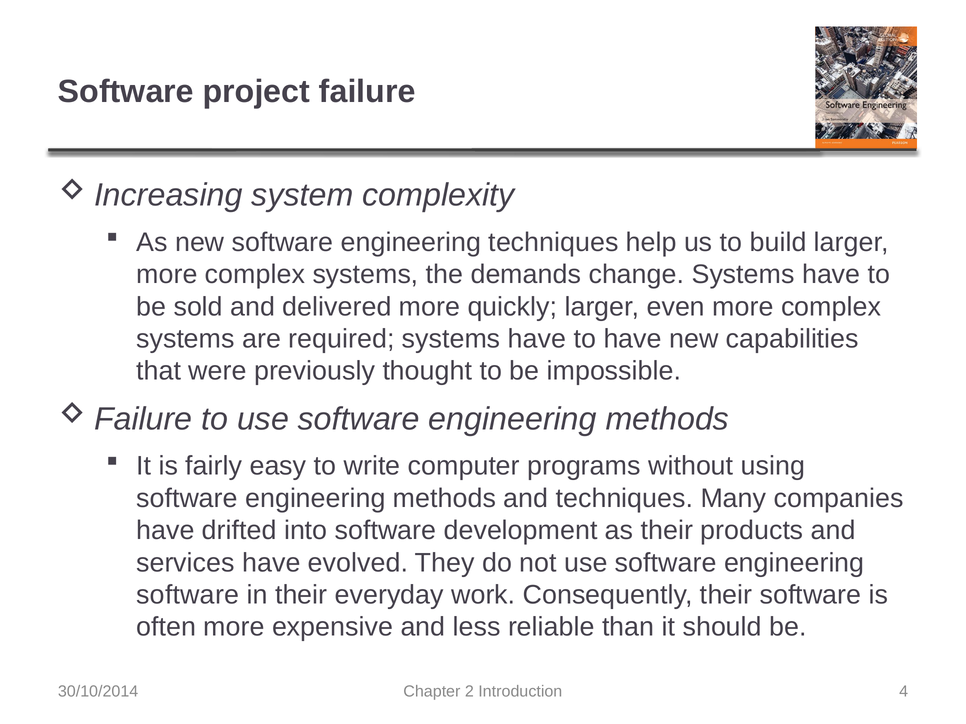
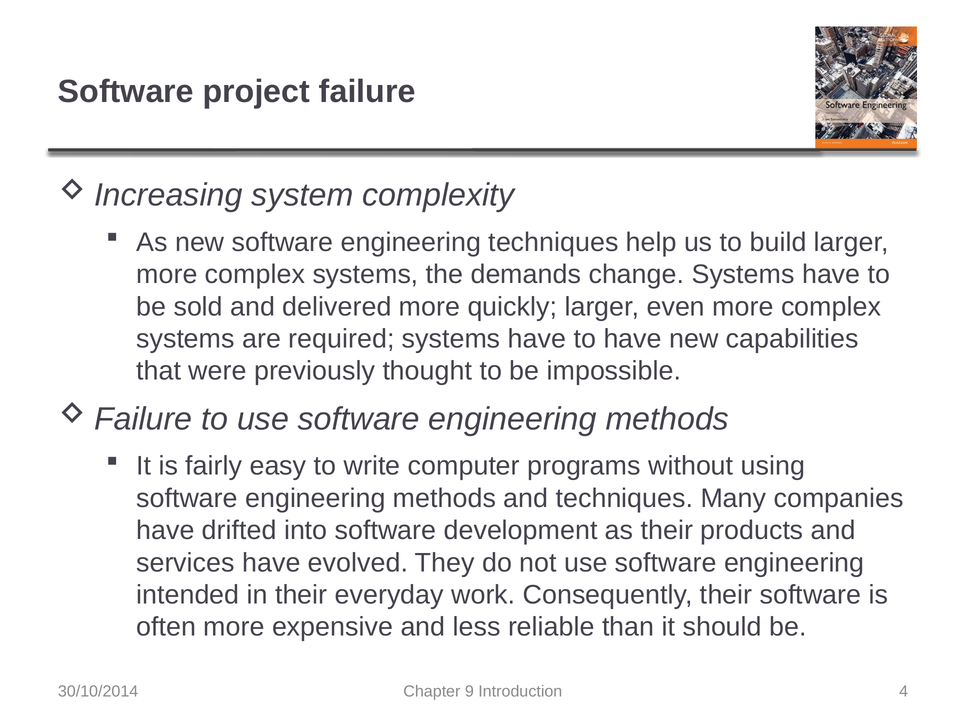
software: software -> intended (188, 595)
2: 2 -> 9 (469, 692)
